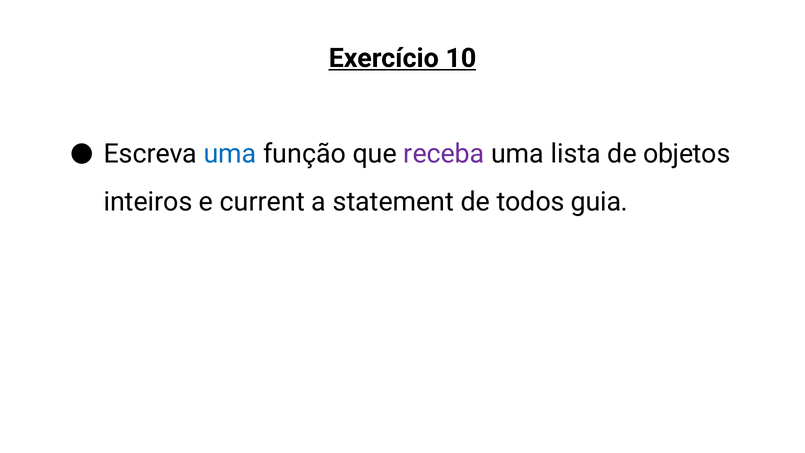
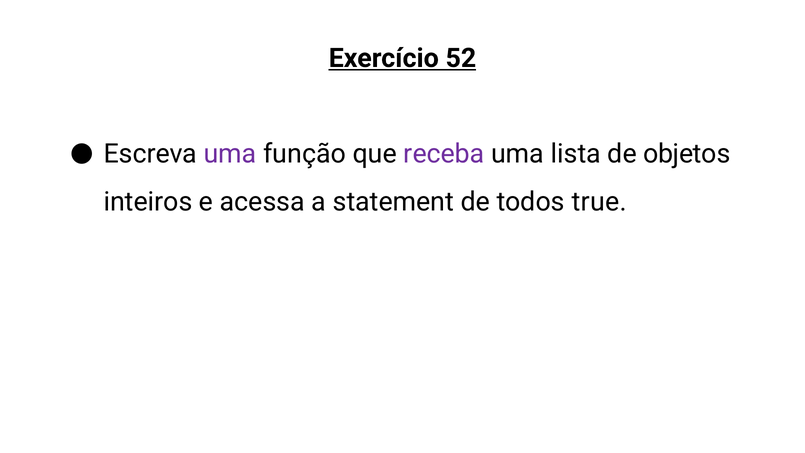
10: 10 -> 52 (461, 58)
uma colour: blue -> purple (230, 154)
current: current -> acessa (262, 202)
guia: guia -> true (599, 202)
